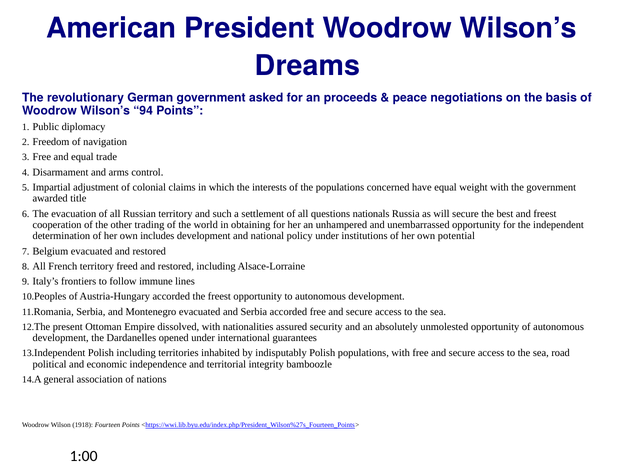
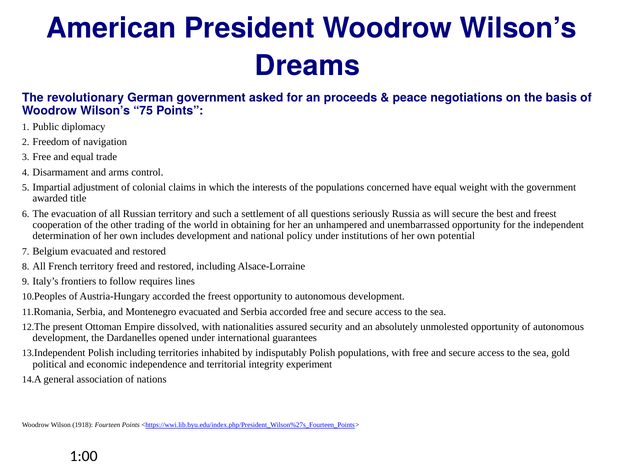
94: 94 -> 75 (143, 111)
nationals: nationals -> seriously (371, 214)
immune: immune -> requires (156, 281)
road: road -> gold (561, 353)
bamboozle: bamboozle -> experiment (309, 364)
